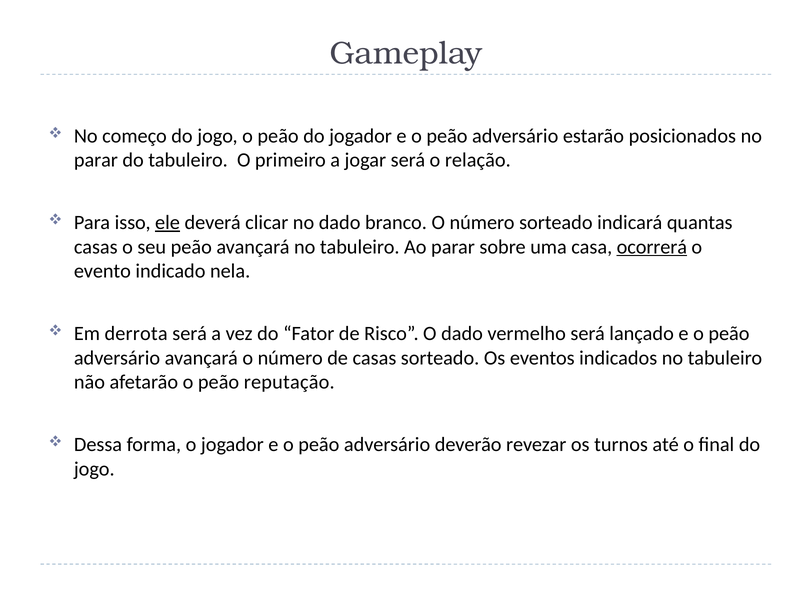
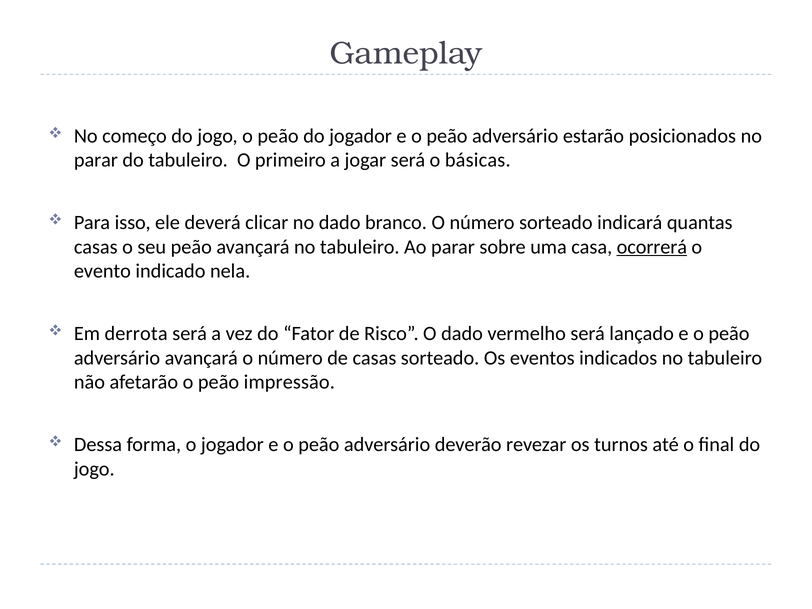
relação: relação -> básicas (478, 160)
ele underline: present -> none (168, 222)
reputação: reputação -> impressão (289, 382)
